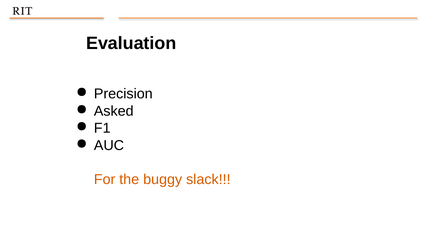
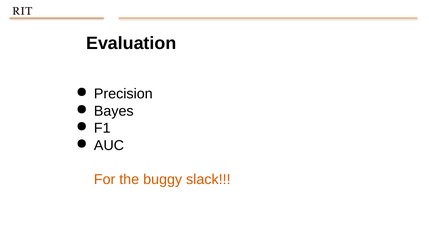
Asked: Asked -> Bayes (114, 111)
